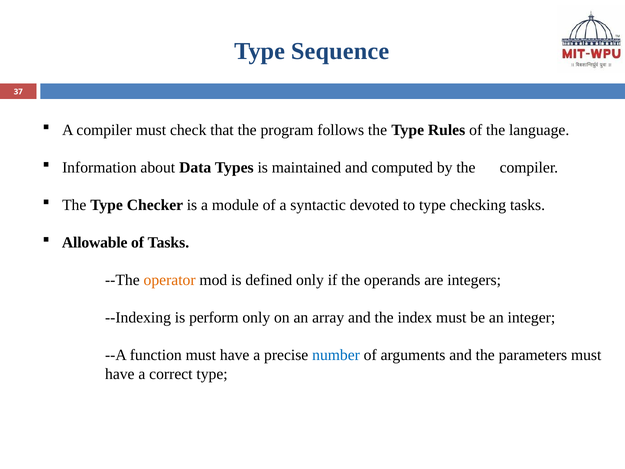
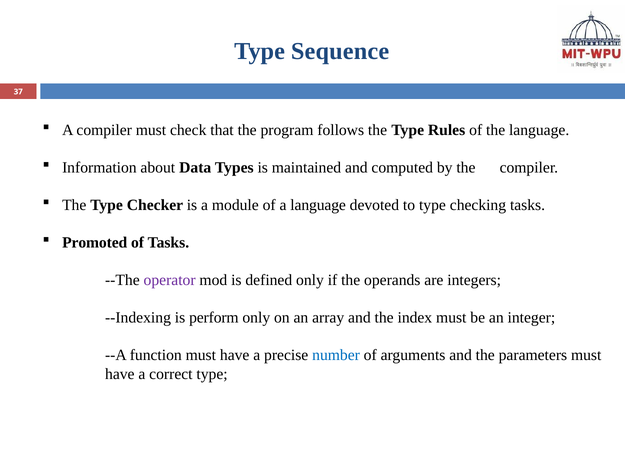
a syntactic: syntactic -> language (318, 205)
Allowable: Allowable -> Promoted (95, 243)
operator colour: orange -> purple (170, 280)
